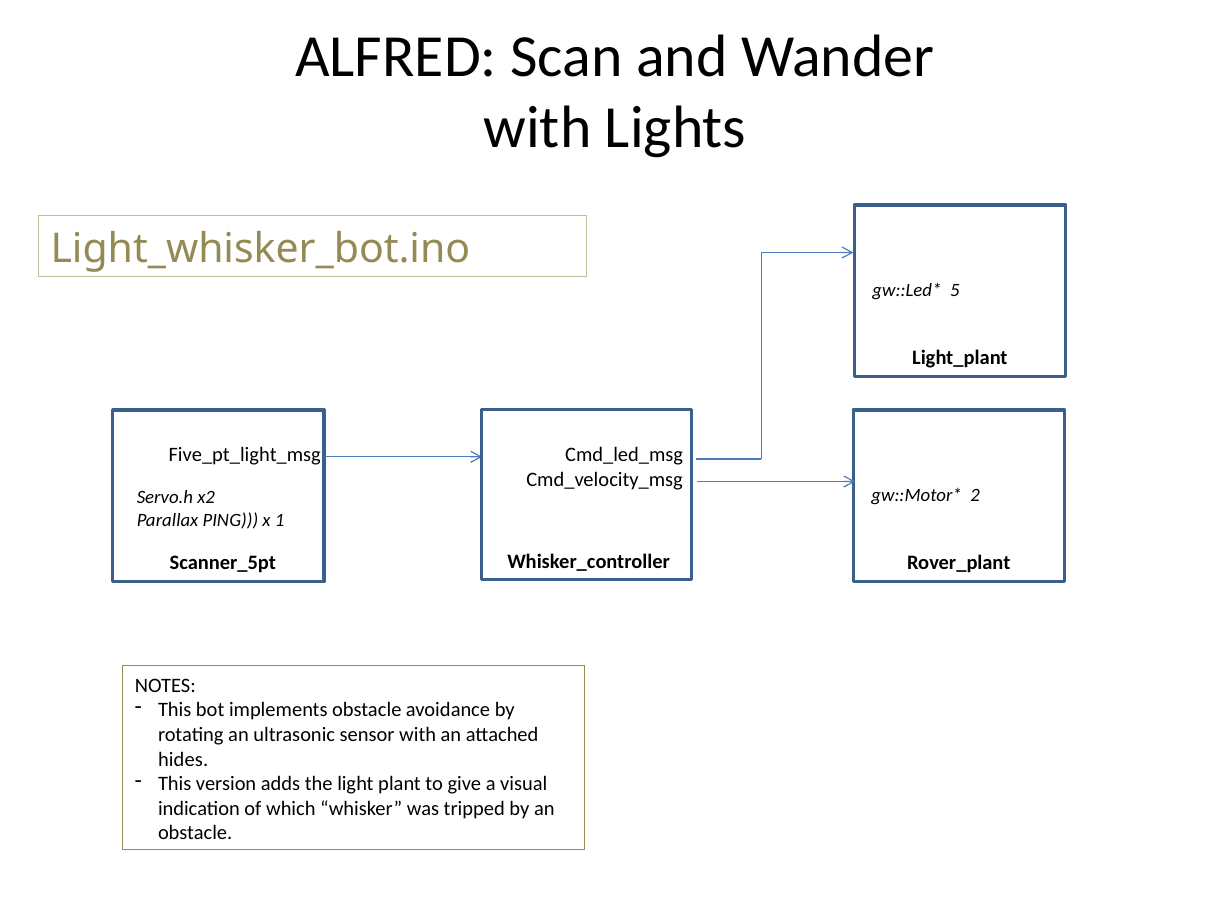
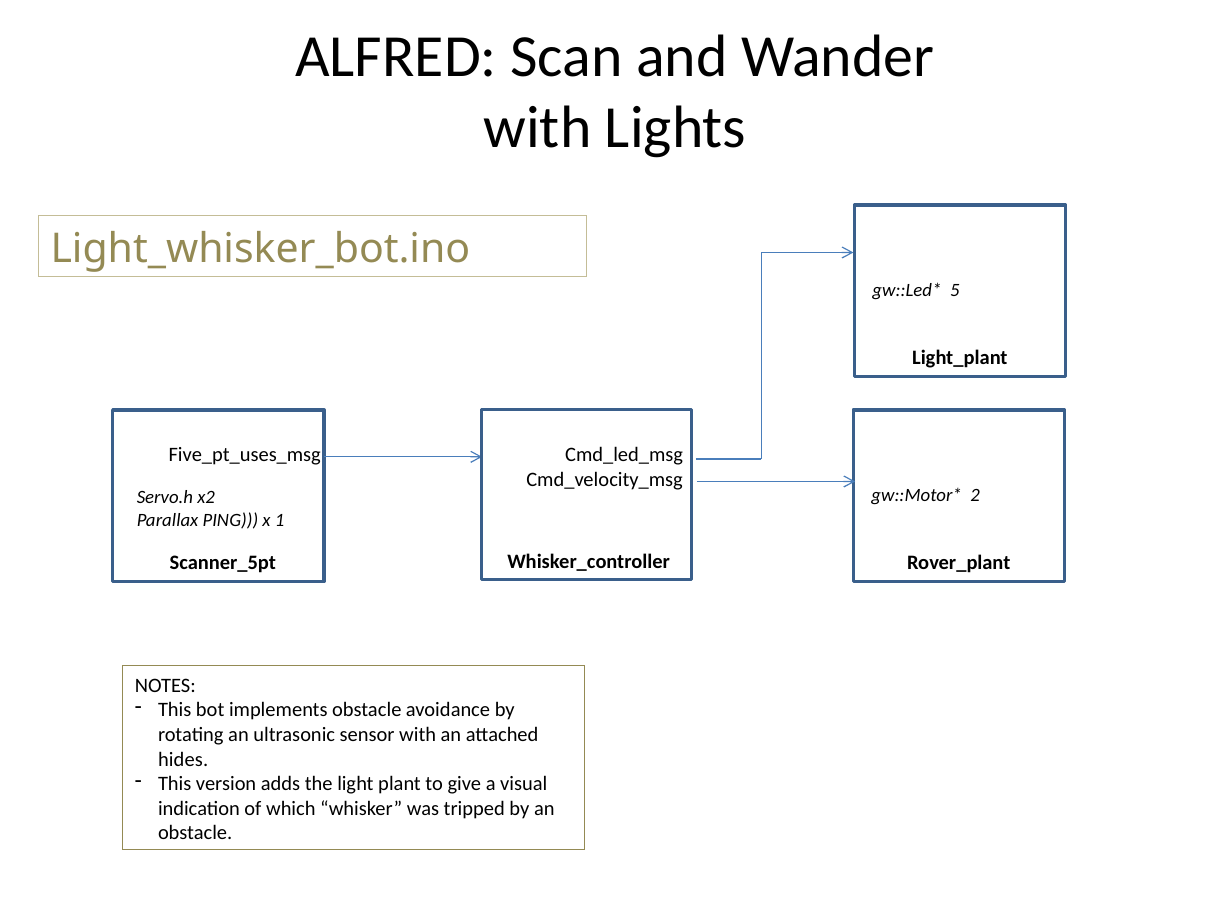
Five_pt_light_msg: Five_pt_light_msg -> Five_pt_uses_msg (245, 455)
